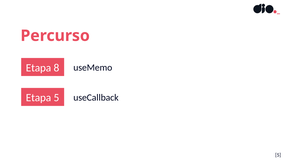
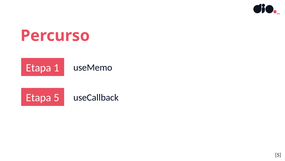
8: 8 -> 1 (57, 67)
